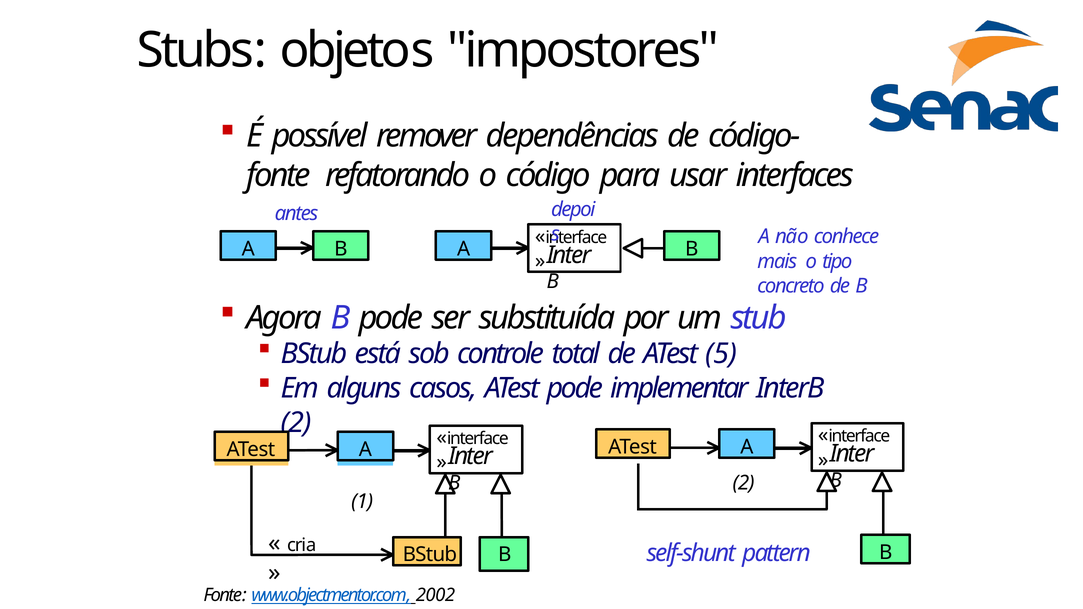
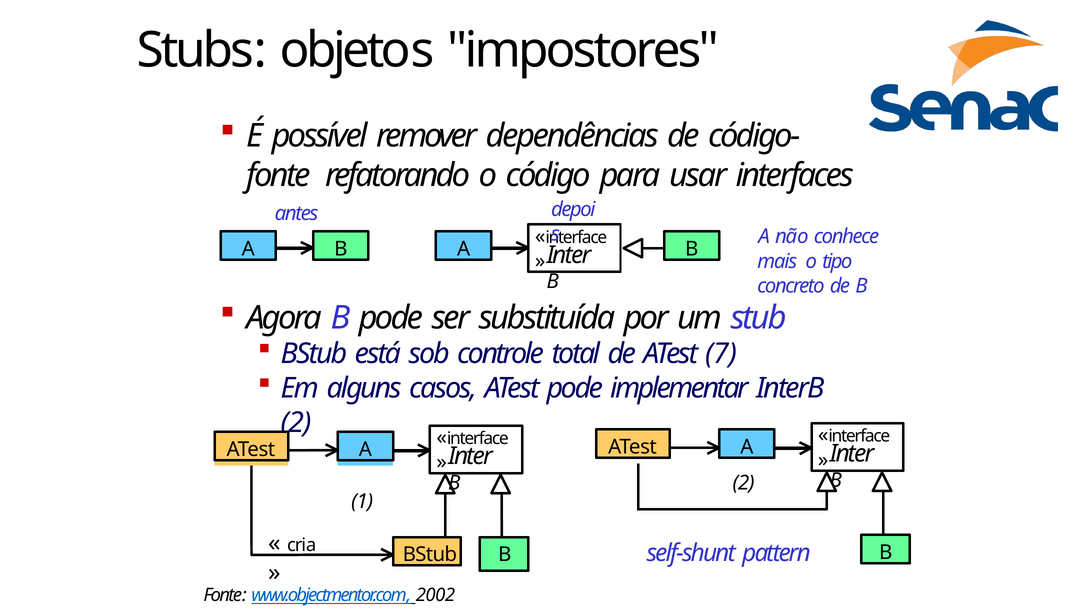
5: 5 -> 7 (721, 354)
